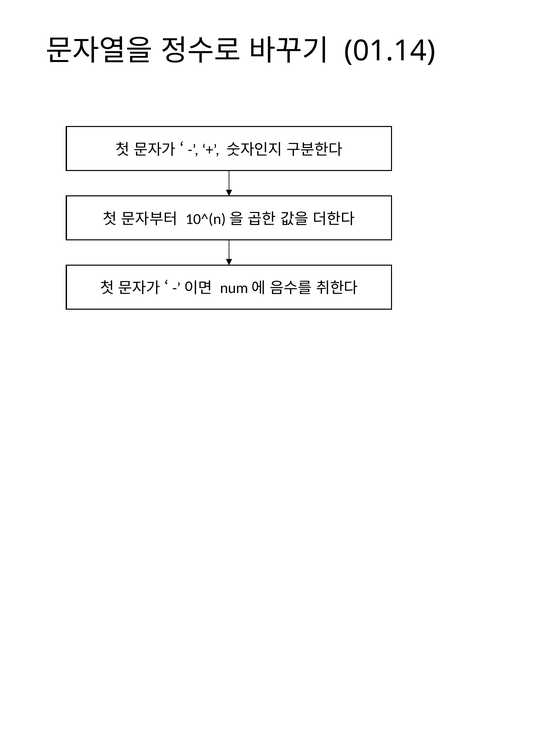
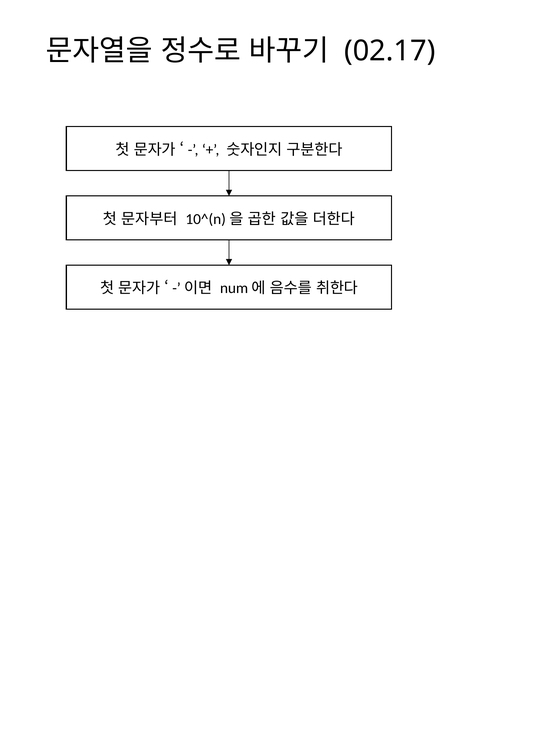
01.14: 01.14 -> 02.17 (390, 51)
